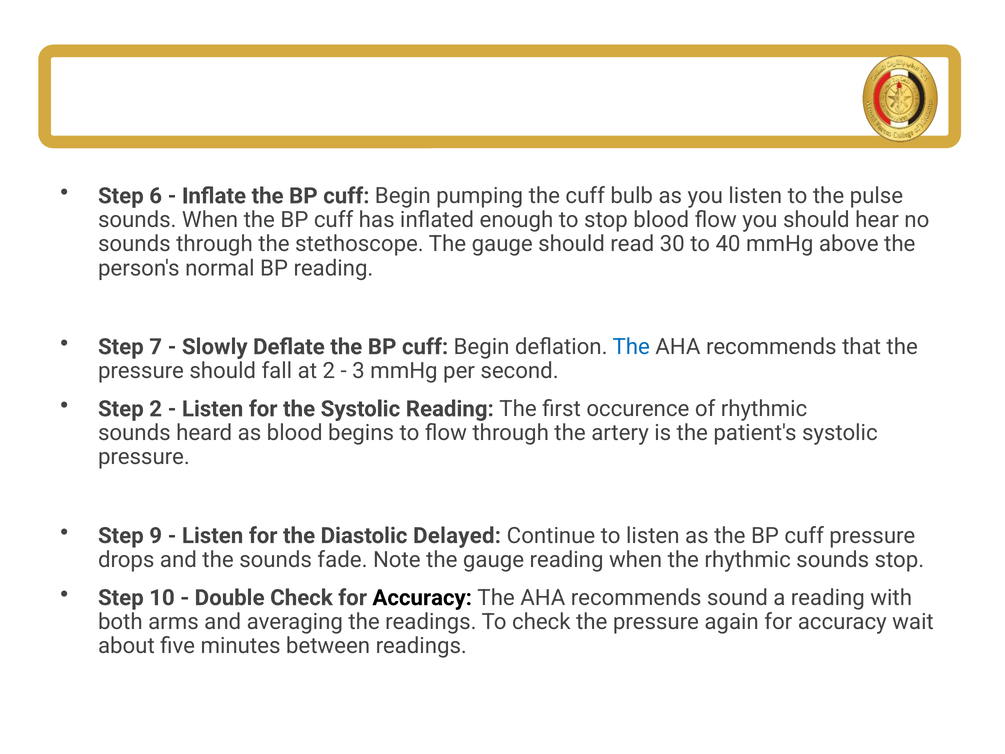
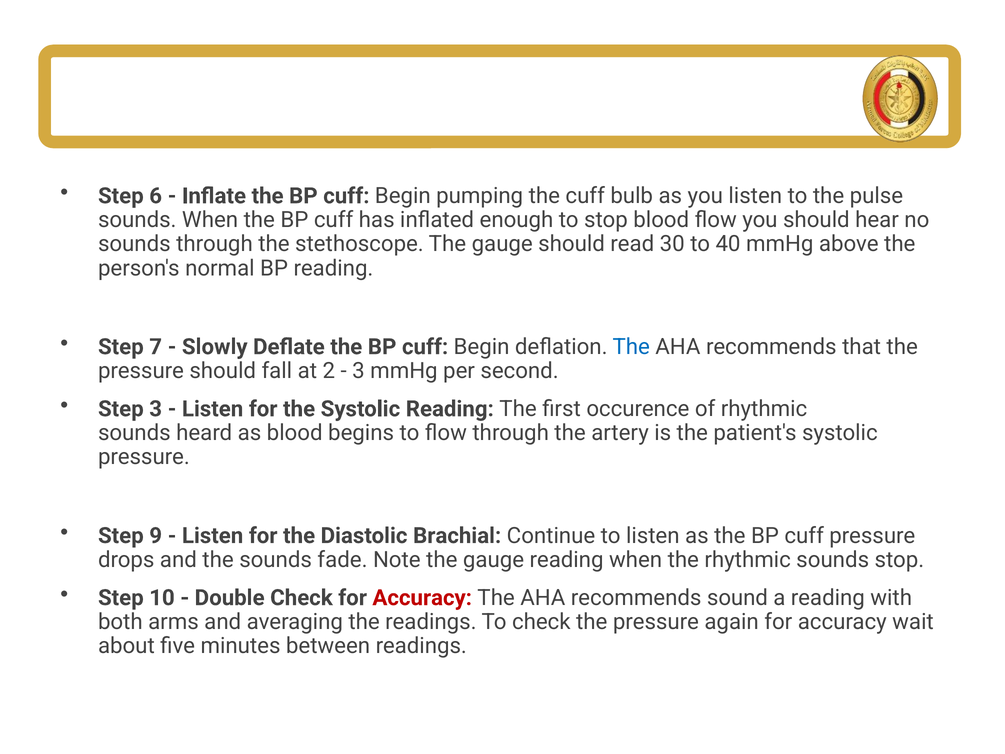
Step 2: 2 -> 3 (156, 409)
Delayed: Delayed -> Brachial (457, 536)
Accuracy colour: black -> red (422, 598)
